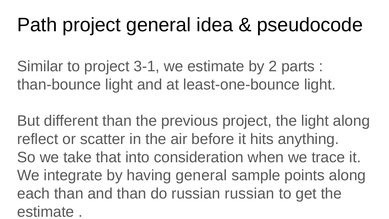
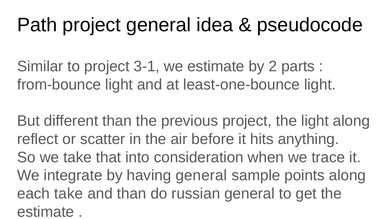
than-bounce: than-bounce -> from-bounce (59, 84)
each than: than -> take (69, 193)
russian russian: russian -> general (250, 193)
